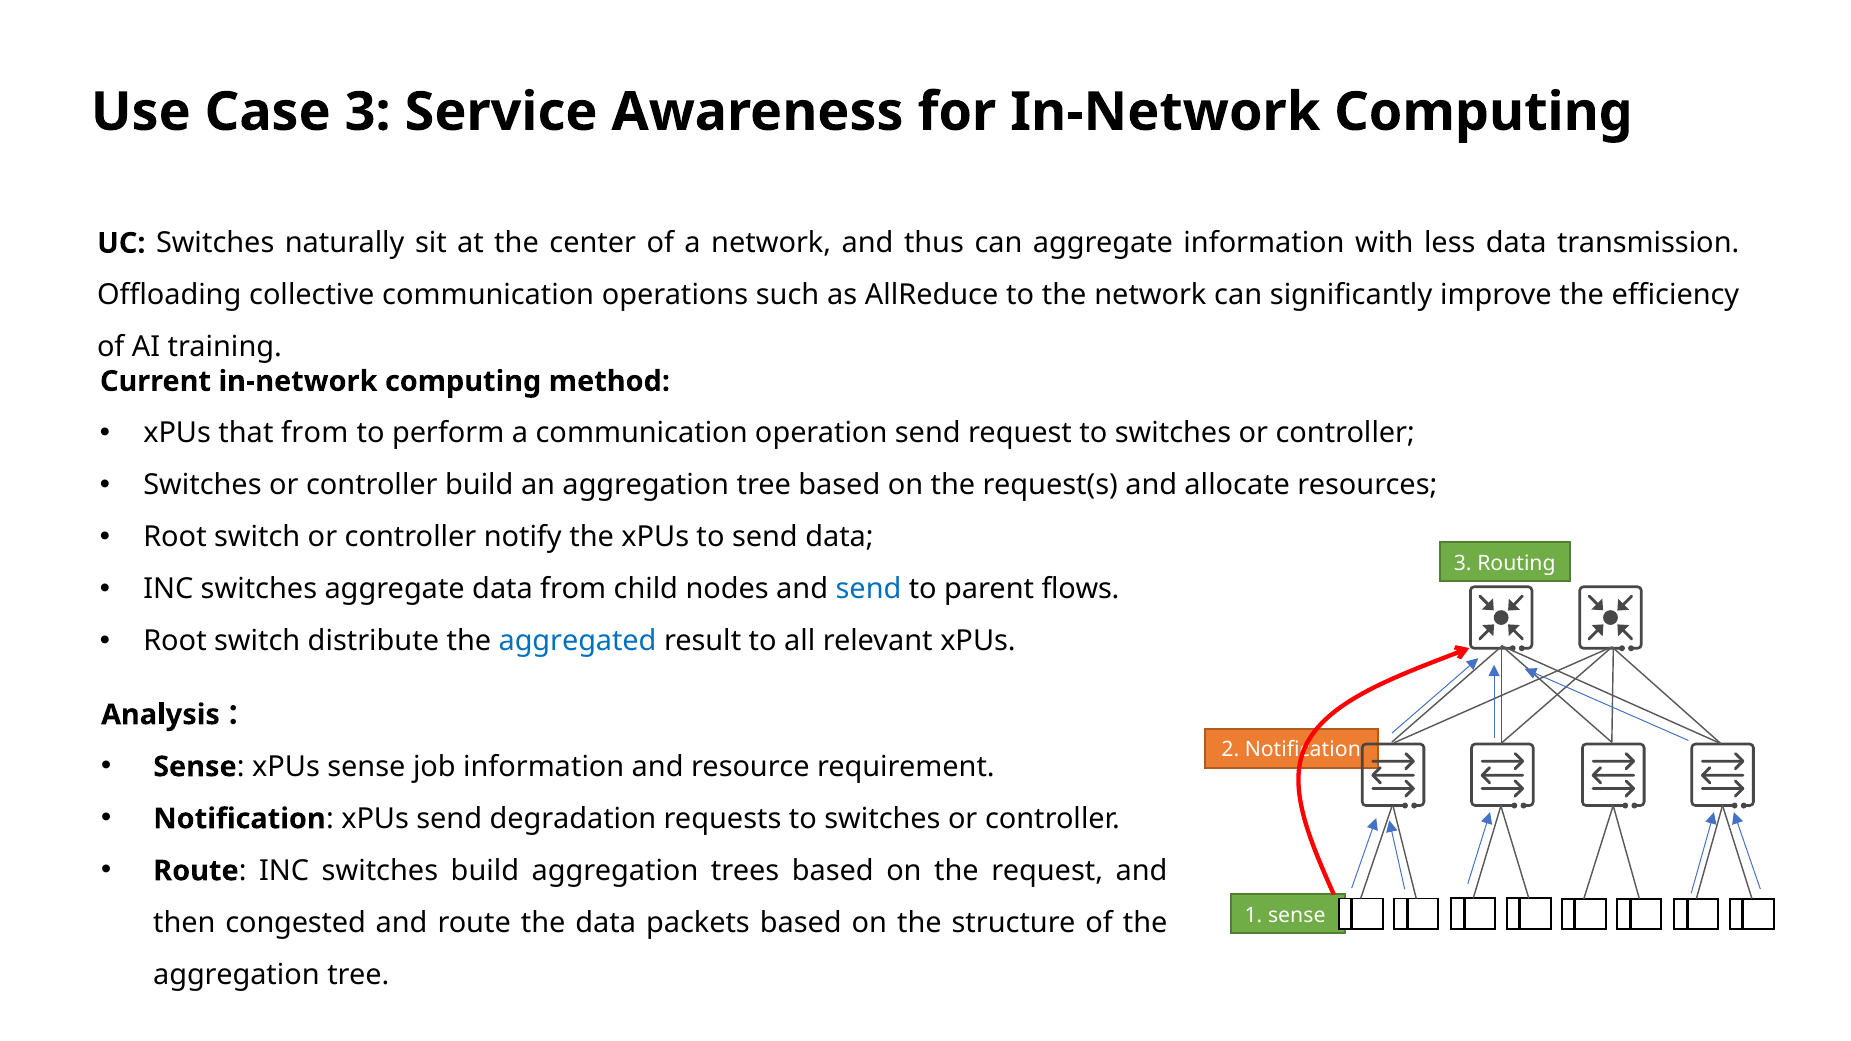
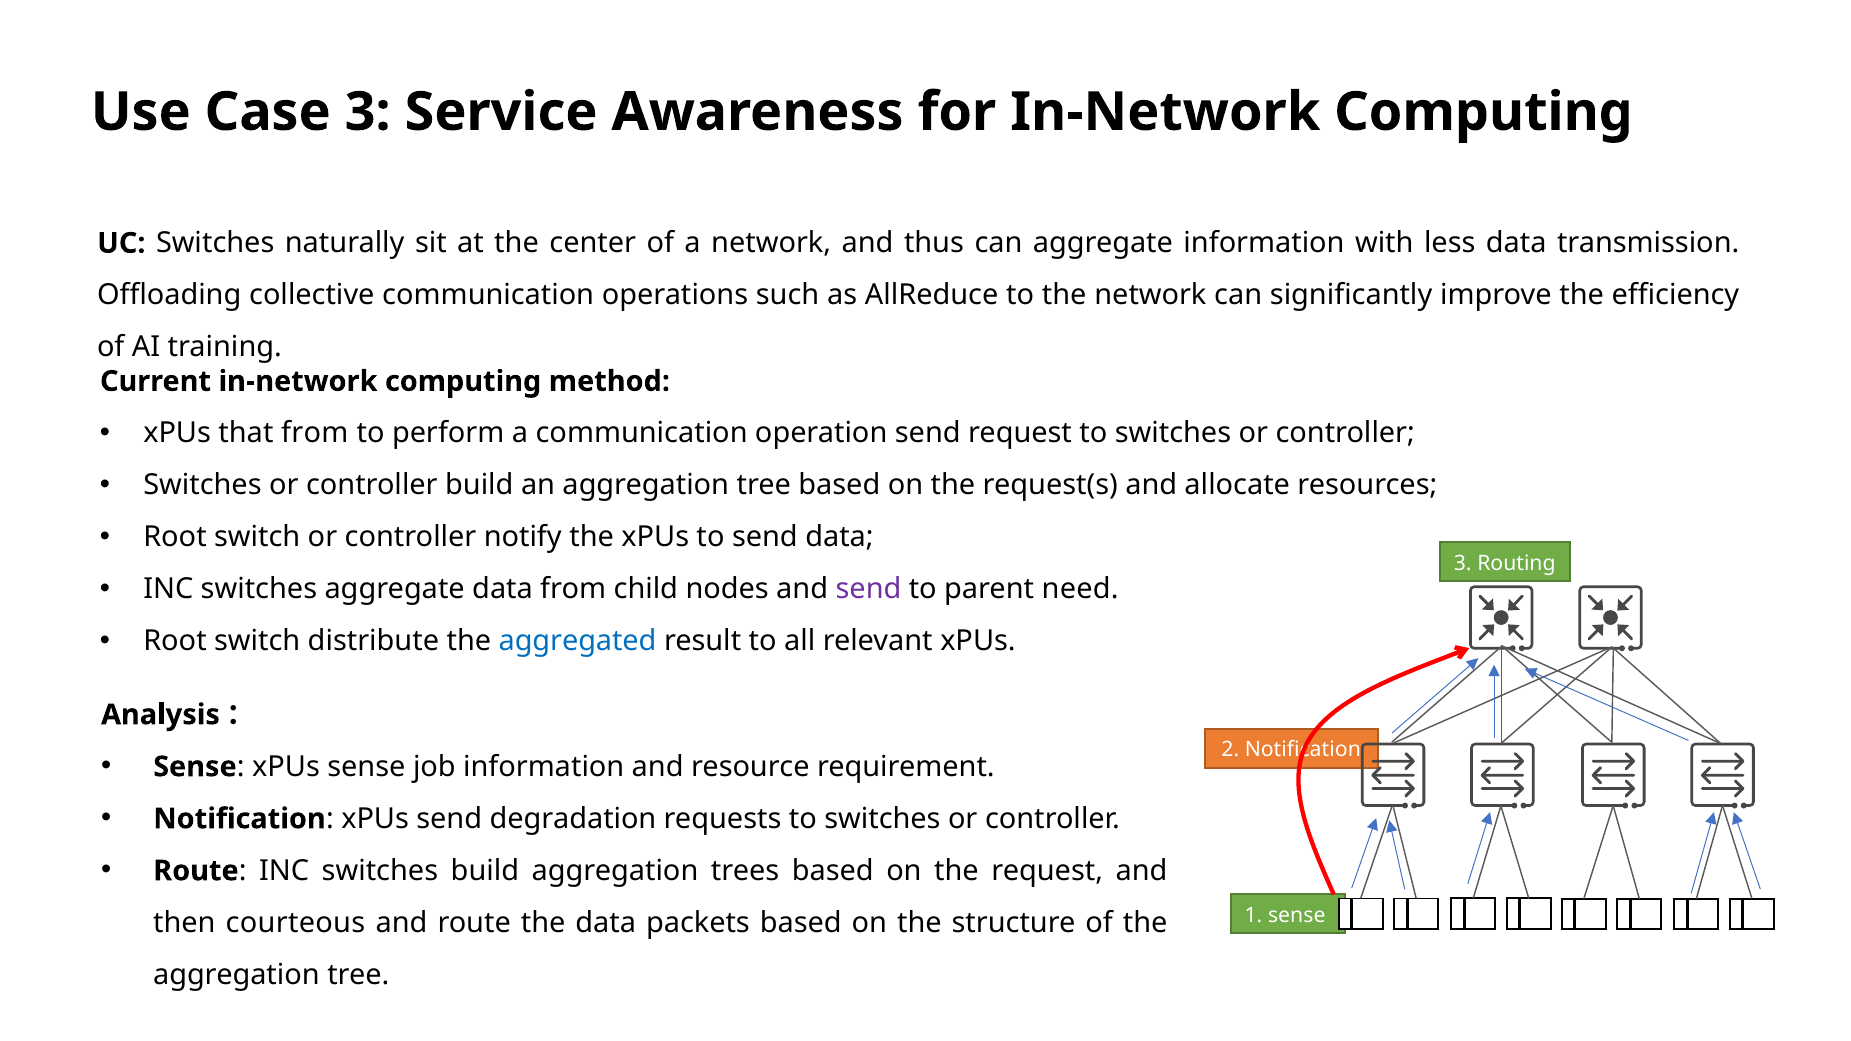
send colour: blue -> purple (869, 590)
flows: flows -> need (1080, 590)
congested: congested -> courteous (295, 923)
